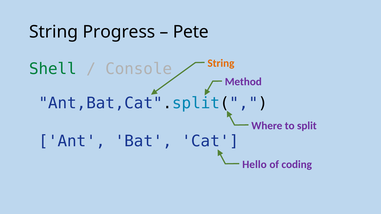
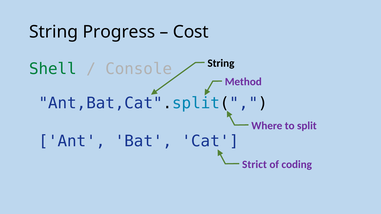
Pete: Pete -> Cost (191, 32)
String colour: orange -> black (221, 63)
Hello: Hello -> Strict (254, 165)
